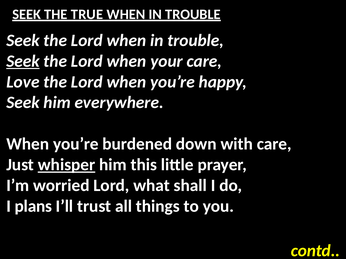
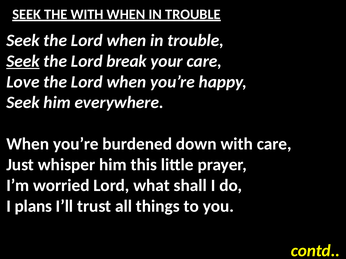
THE TRUE: TRUE -> WITH (87, 14)
when: when -> break (127, 61)
whisper underline: present -> none (67, 165)
